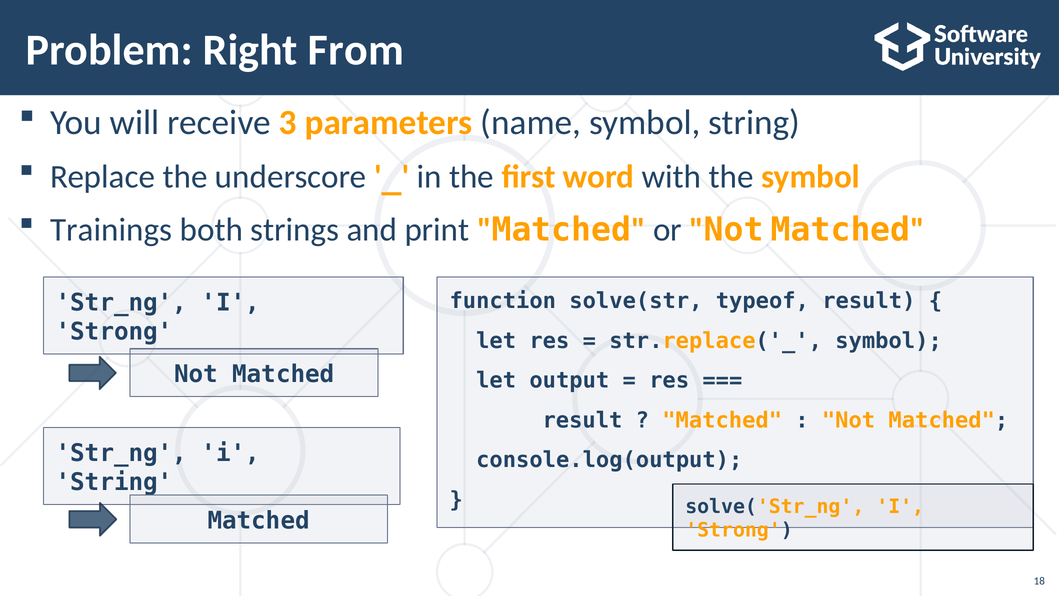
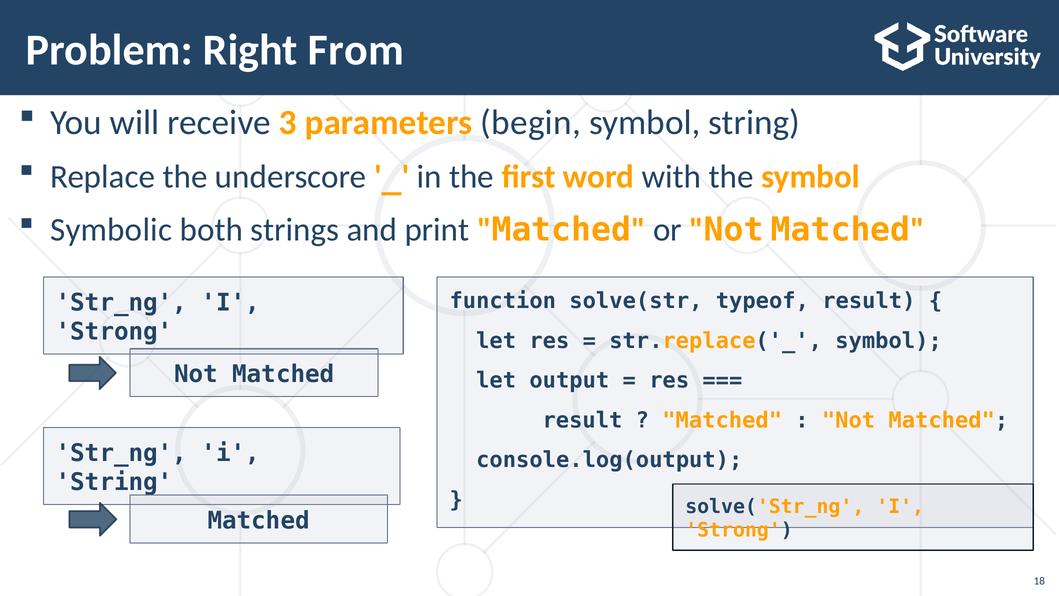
name: name -> begin (531, 123)
Trainings: Trainings -> Symbolic (111, 230)
